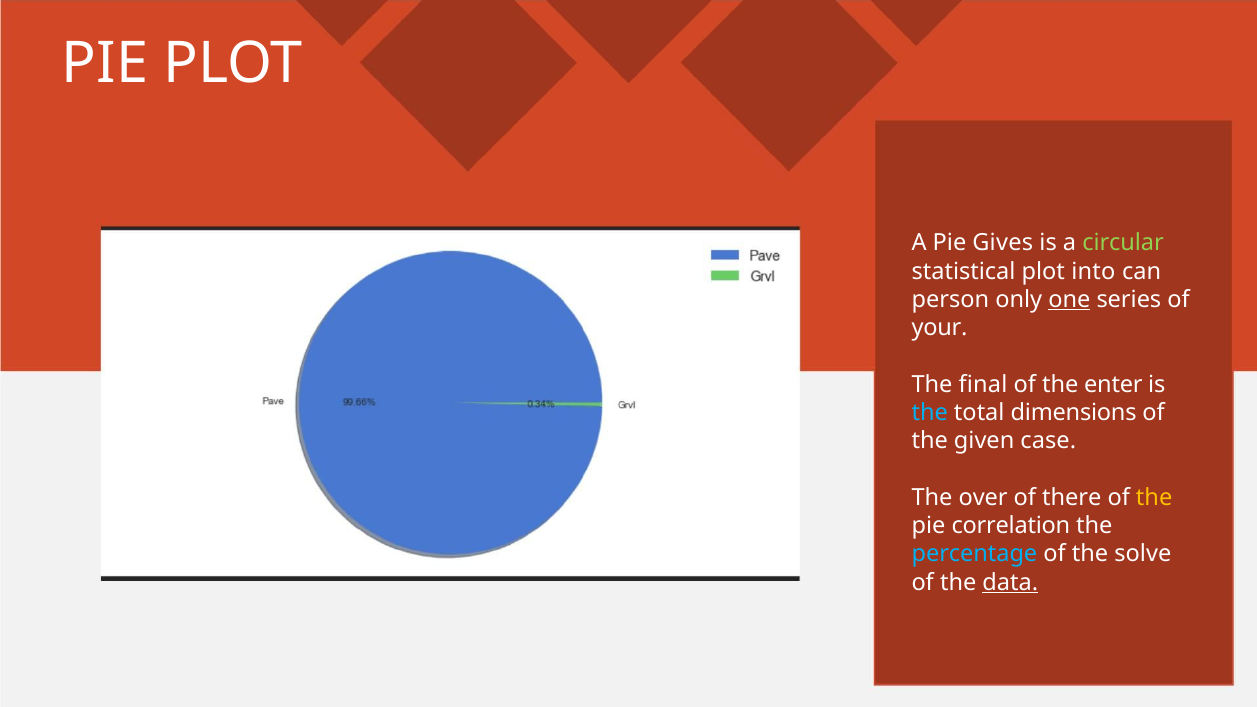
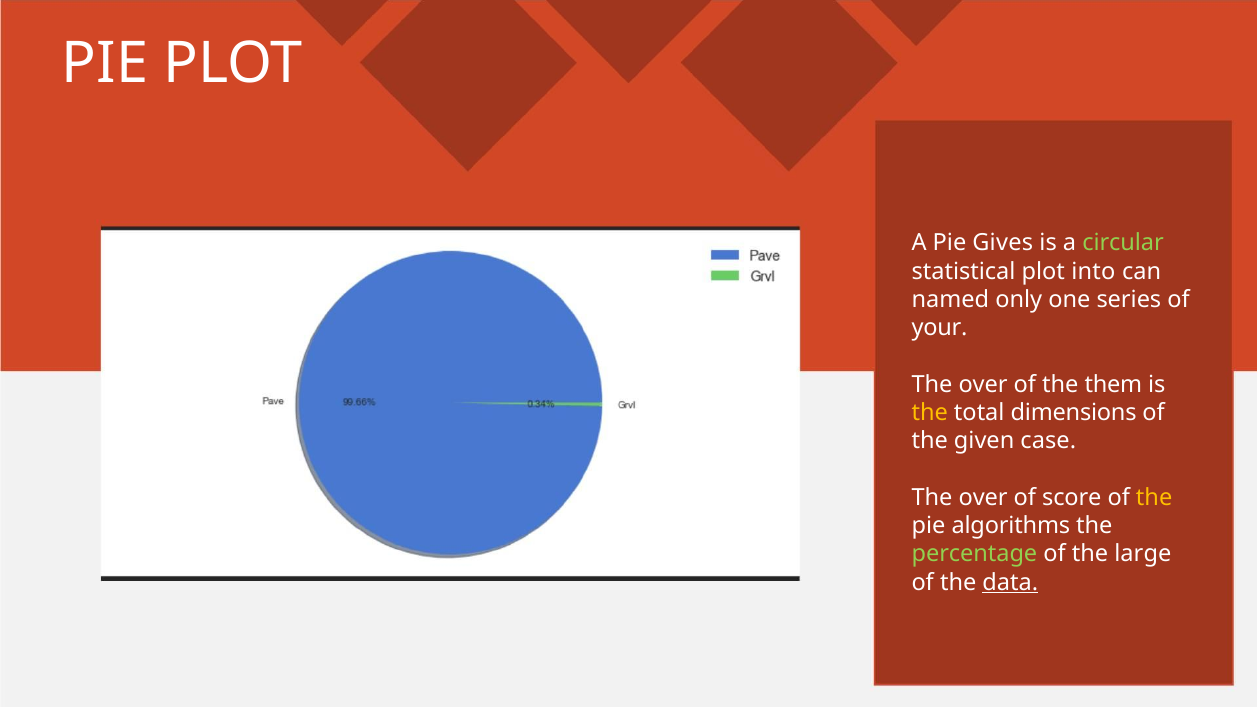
person: person -> named (950, 300)
one underline: present -> none (1069, 300)
final: final -> over (983, 384)
enter: enter -> them (1113, 384)
the colour: light blue -> yellow (930, 413)
there: there -> score (1072, 498)
correlation: correlation -> algorithms (1011, 526)
percentage colour: light blue -> light green (974, 554)
solve: solve -> large (1143, 554)
